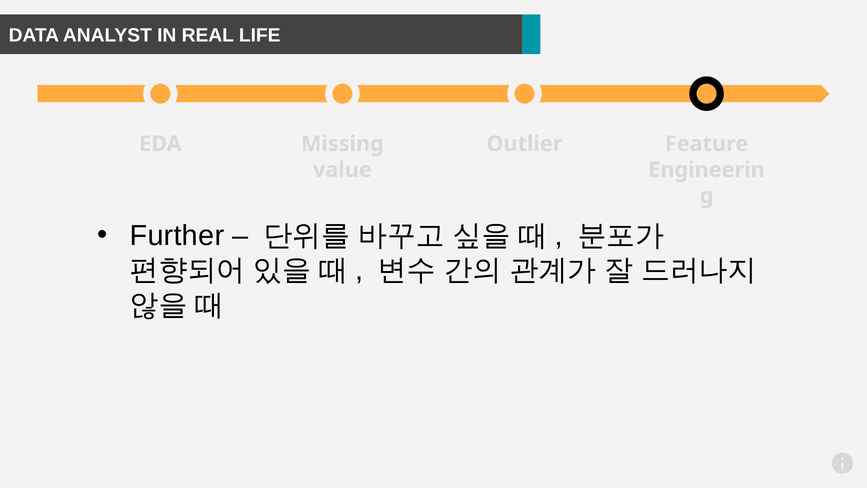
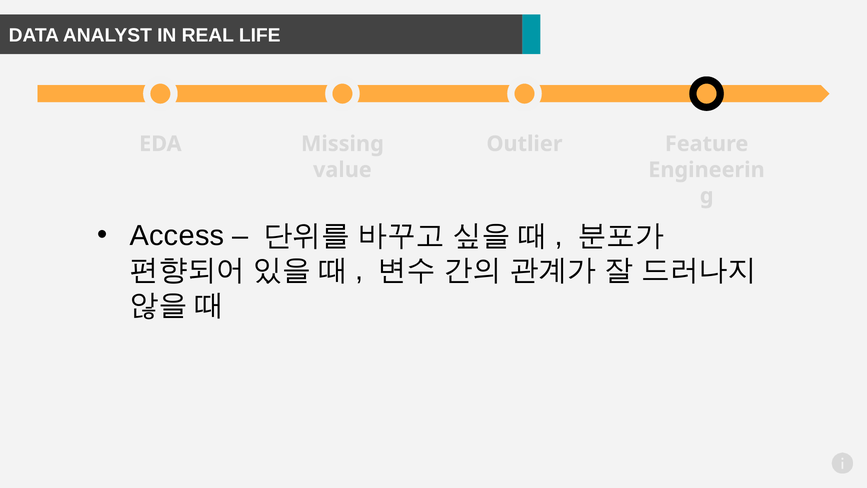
Further: Further -> Access (177, 236)
